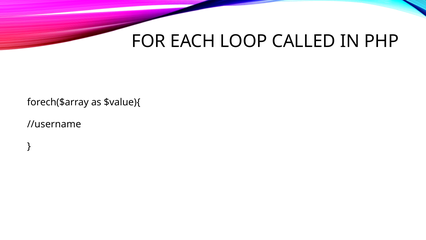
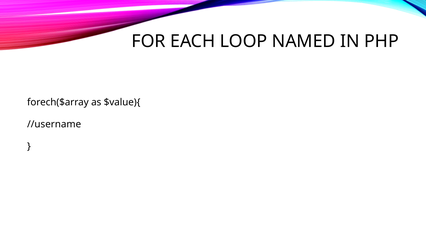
CALLED: CALLED -> NAMED (304, 41)
